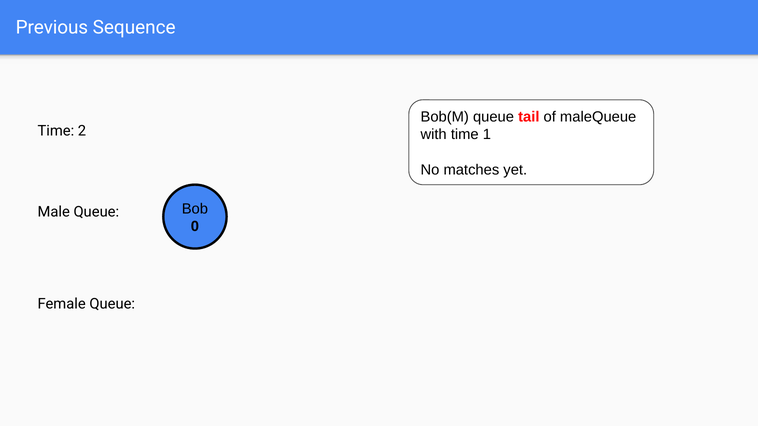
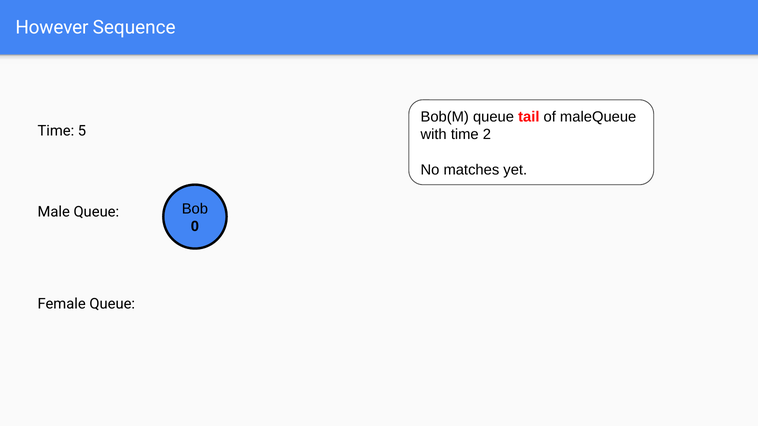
Previous: Previous -> However (52, 28)
2: 2 -> 5 (82, 131)
1: 1 -> 2 (487, 135)
